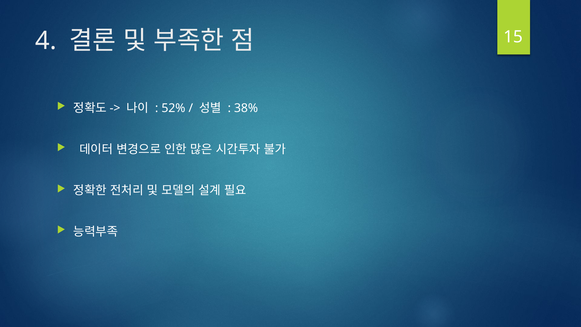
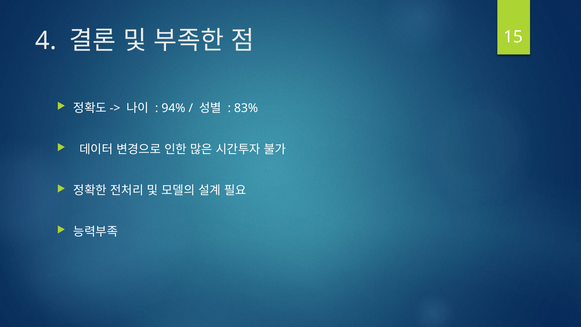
52%: 52% -> 94% (173, 108)
38%: 38% -> 83% (246, 108)
